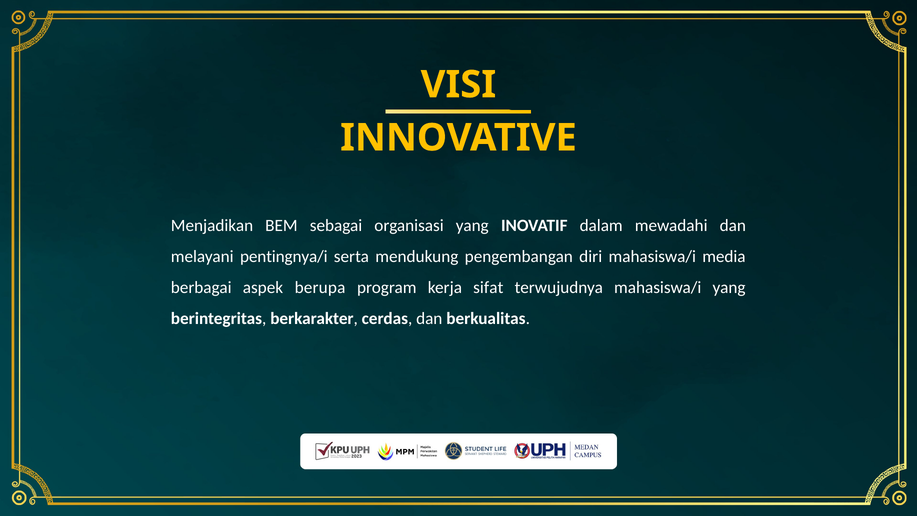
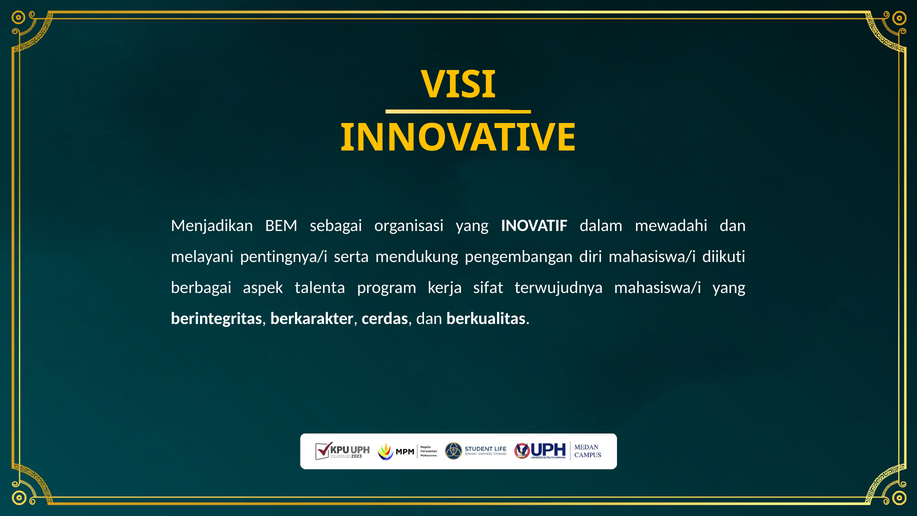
media: media -> diikuti (724, 256)
berupa: berupa -> talenta (320, 287)
